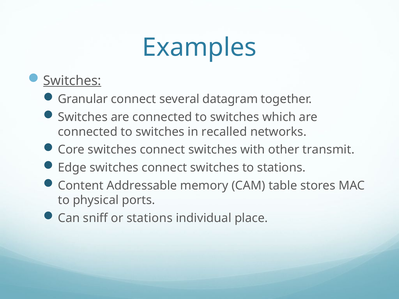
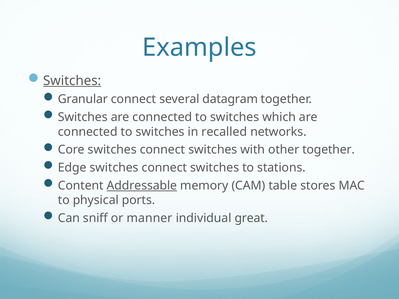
other transmit: transmit -> together (329, 150)
Addressable underline: none -> present (142, 186)
or stations: stations -> manner (150, 218)
place: place -> great (251, 218)
